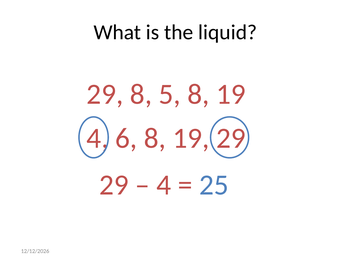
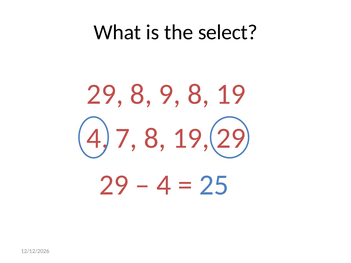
liquid: liquid -> select (228, 32)
5: 5 -> 9 (170, 94)
6: 6 -> 7 (126, 138)
